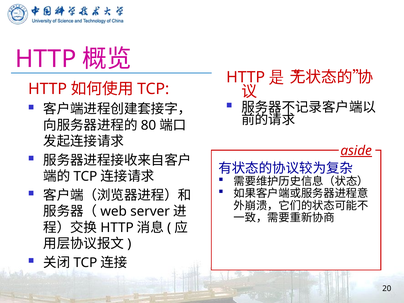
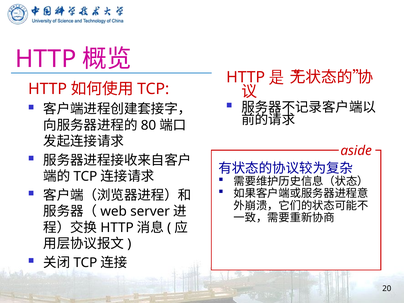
aside underline: present -> none (356, 151)
